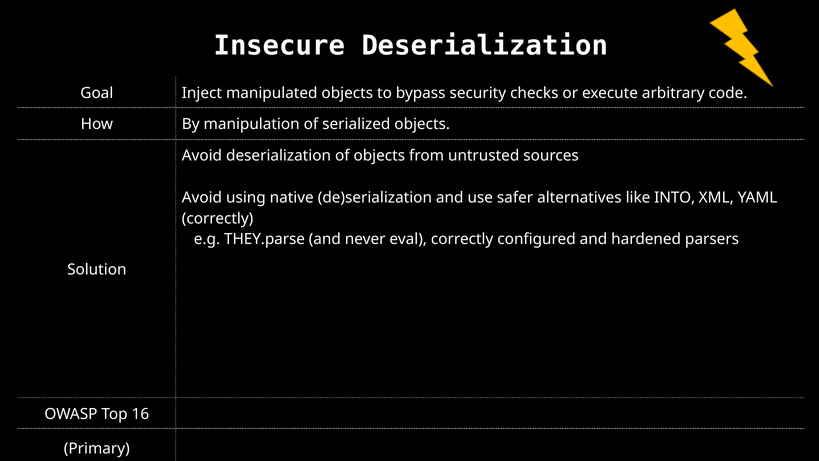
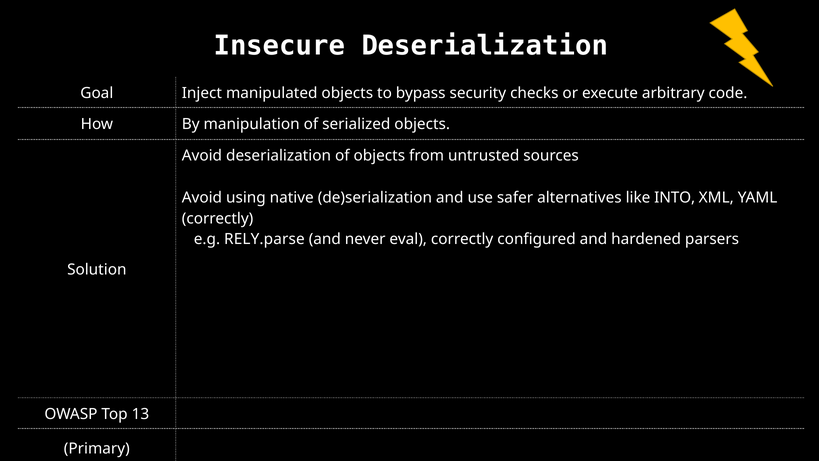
THEY.parse: THEY.parse -> RELY.parse (264, 239)
16: 16 -> 13 (140, 414)
